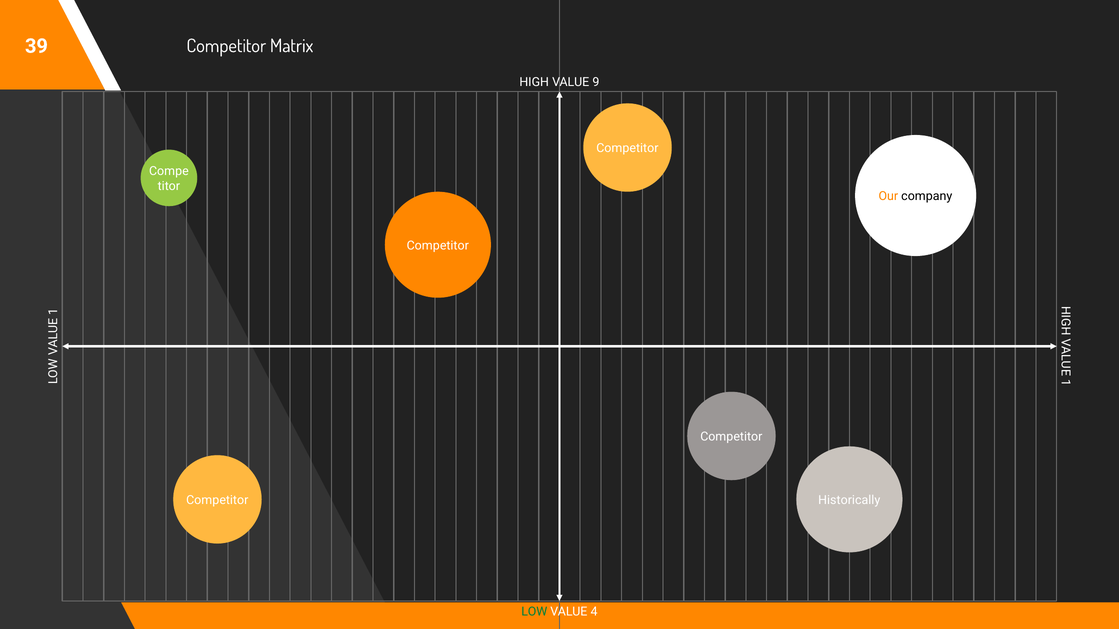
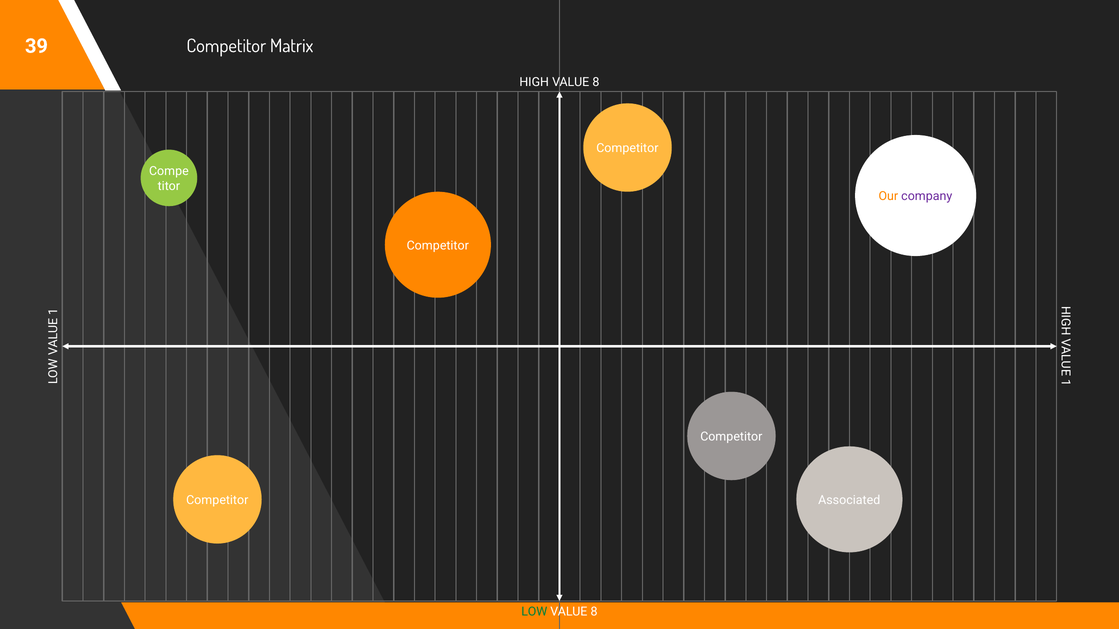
HIGH VALUE 9: 9 -> 8 (596, 82)
company colour: black -> purple (927, 196)
Historically: Historically -> Associated (849, 501)
4: 4 -> 8 (594, 612)
